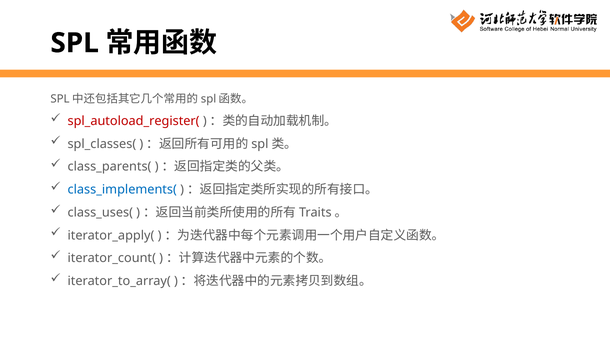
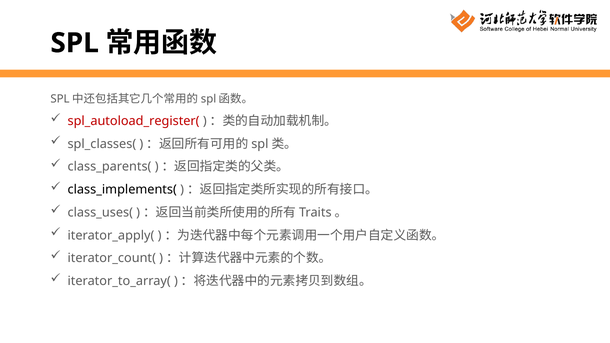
class_implements( colour: blue -> black (122, 190)
